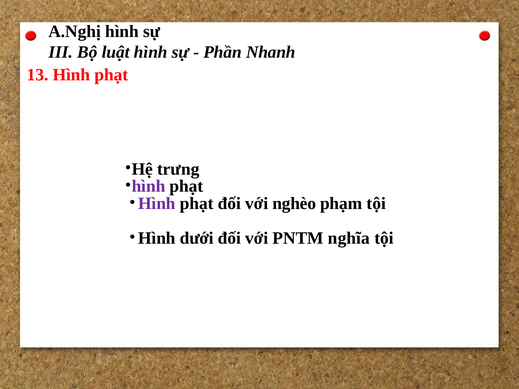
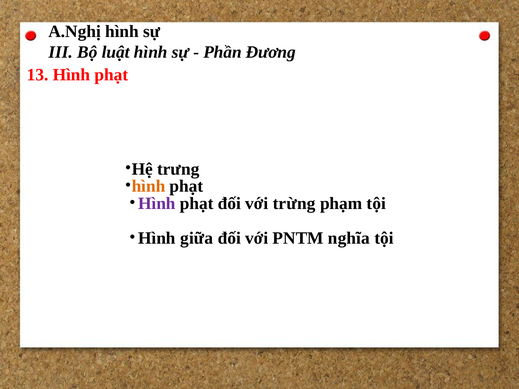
Nhanh: Nhanh -> Đương (271, 52)
hình colour: purple -> orange (149, 186)
nghèo: nghèo -> trừng (294, 204)
dưới: dưới -> giữa (197, 238)
